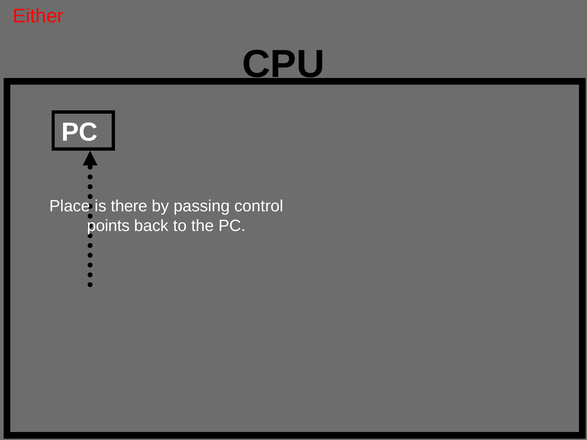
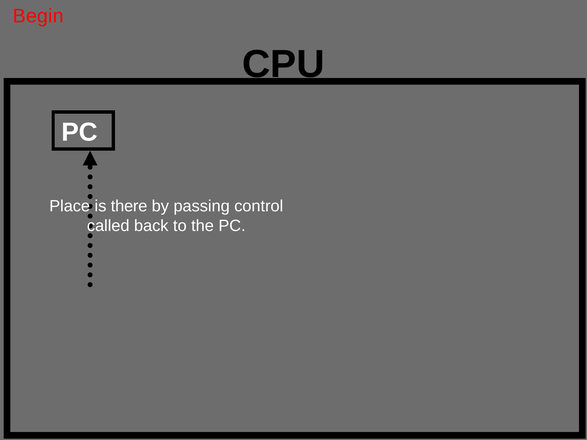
Either: Either -> Begin (38, 16)
points: points -> called (108, 226)
